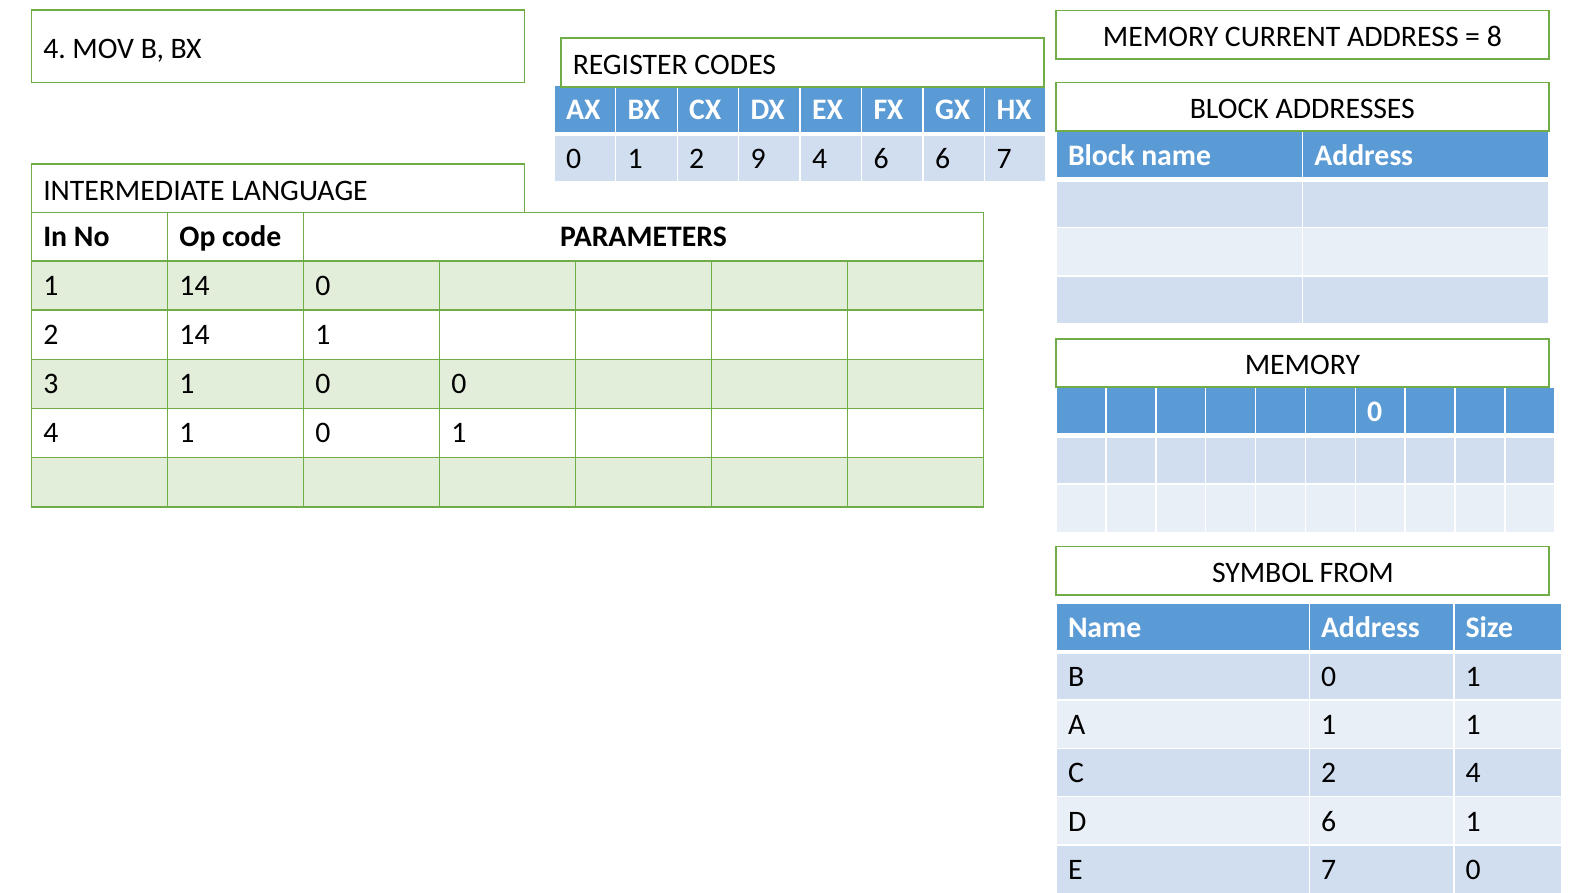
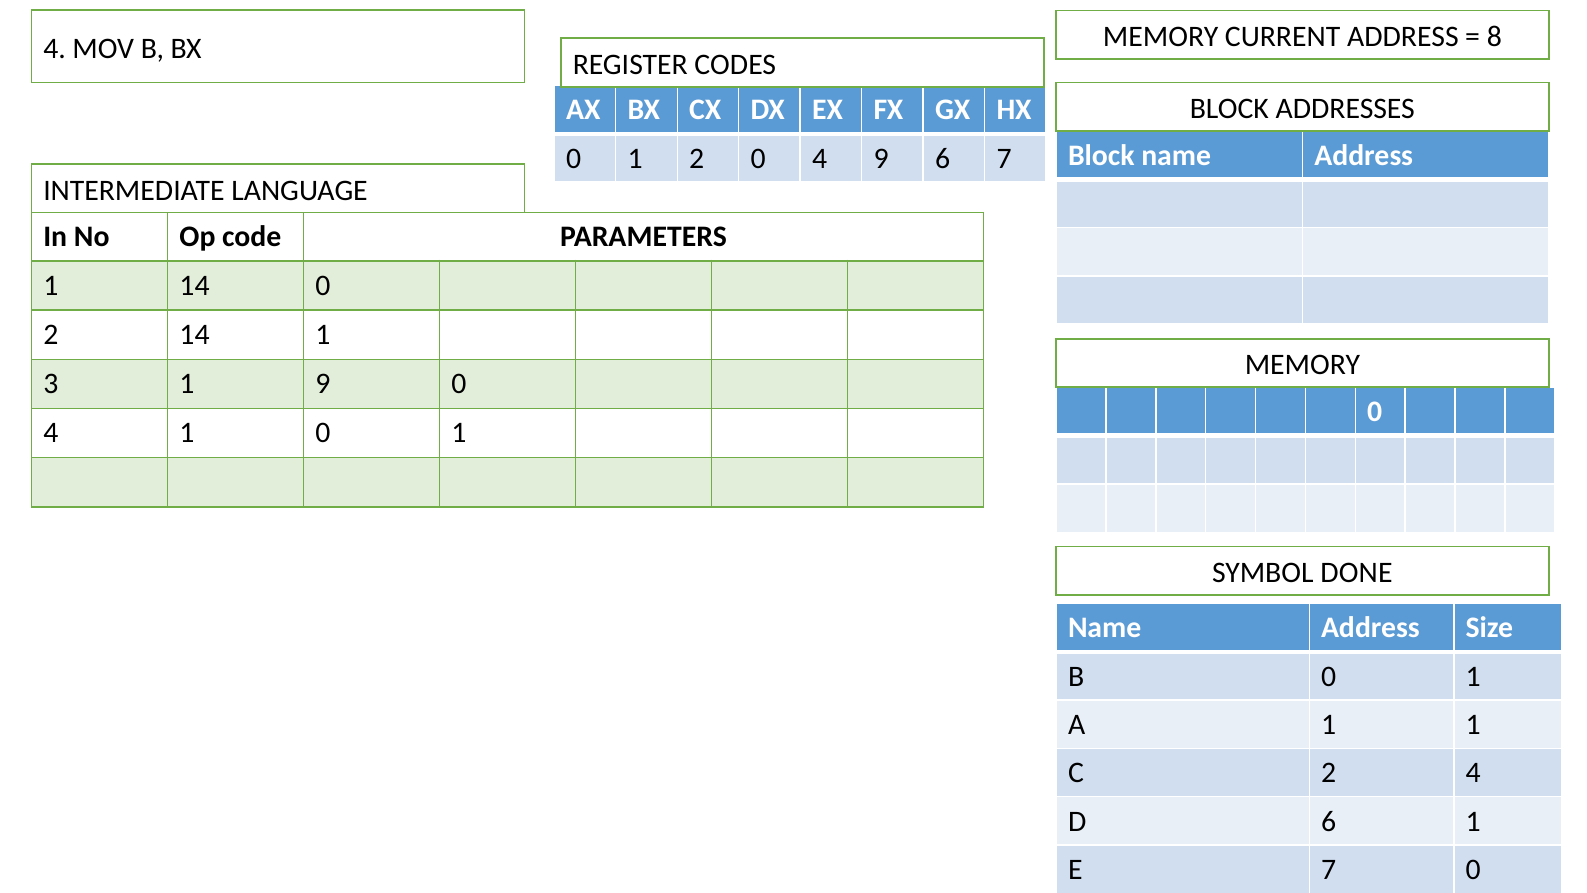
2 9: 9 -> 0 (758, 158)
4 6: 6 -> 9 (881, 158)
3 1 0: 0 -> 9 (323, 384)
FROM: FROM -> DONE (1356, 573)
